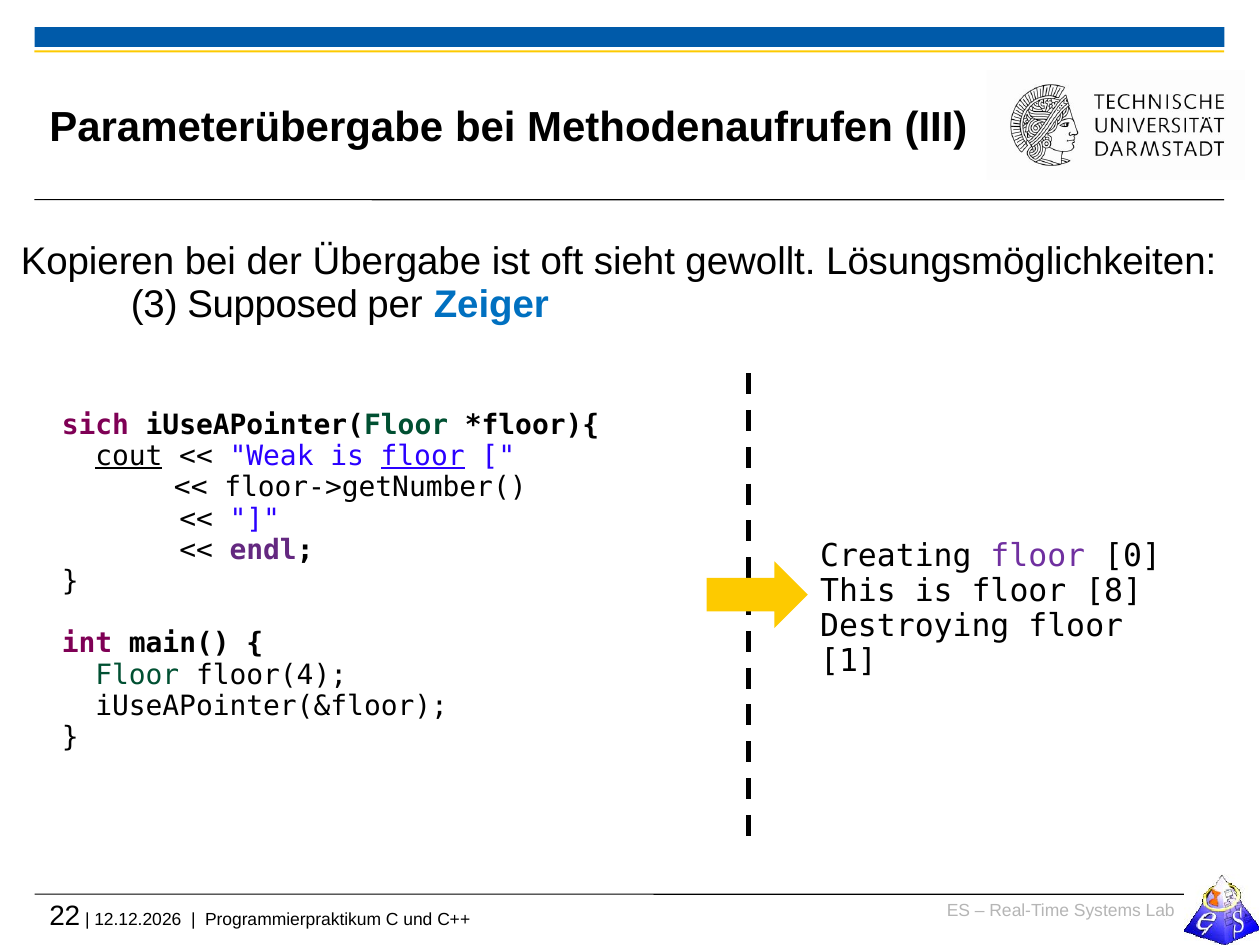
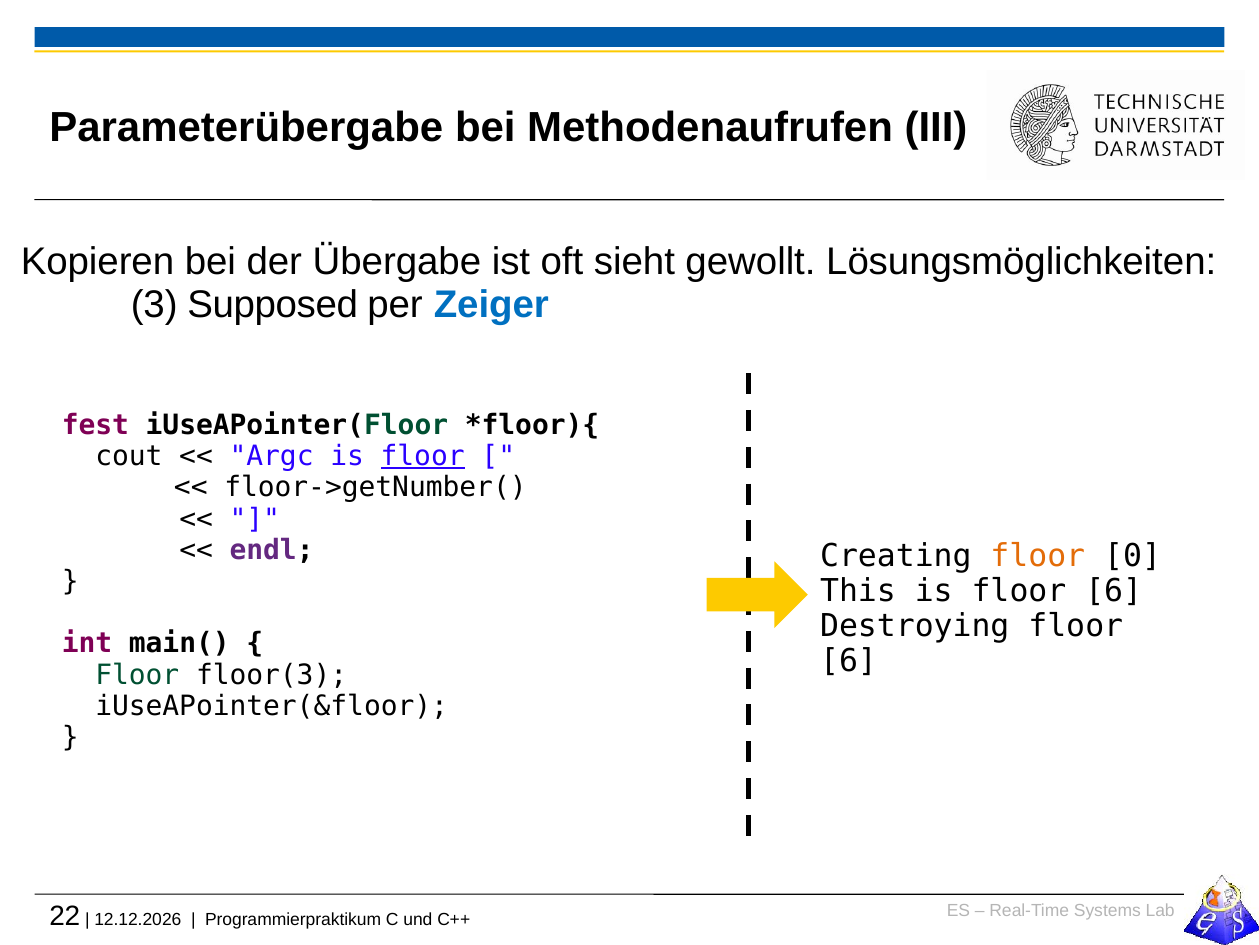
sich: sich -> fest (95, 425)
cout underline: present -> none (129, 456)
Weak: Weak -> Argc (272, 456)
floor colour: purple -> orange (1038, 555)
is floor 8: 8 -> 6 (1114, 591)
1: 1 -> 6 (849, 661)
floor(4: floor(4 -> floor(3 (272, 674)
